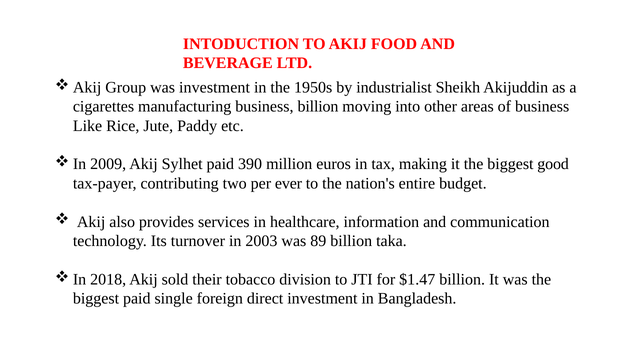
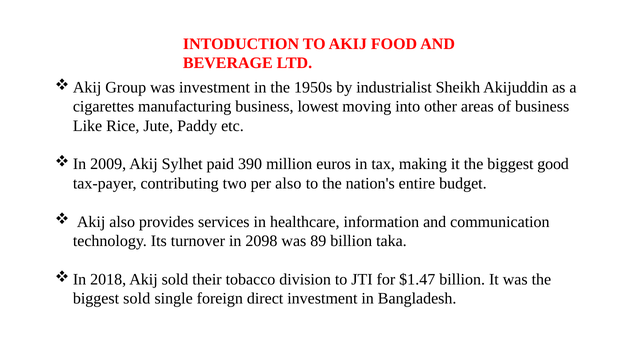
business billion: billion -> lowest (318, 107)
per ever: ever -> also (288, 183)
2003: 2003 -> 2098 (261, 241)
biggest paid: paid -> sold (137, 299)
